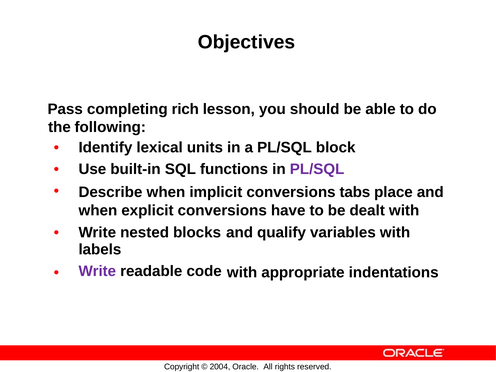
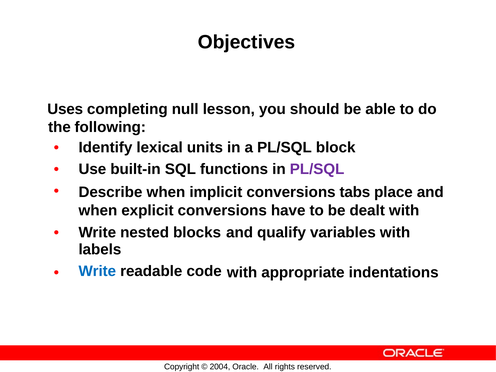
Pass: Pass -> Uses (65, 109)
rich: rich -> null (185, 109)
Write colour: purple -> blue (97, 271)
